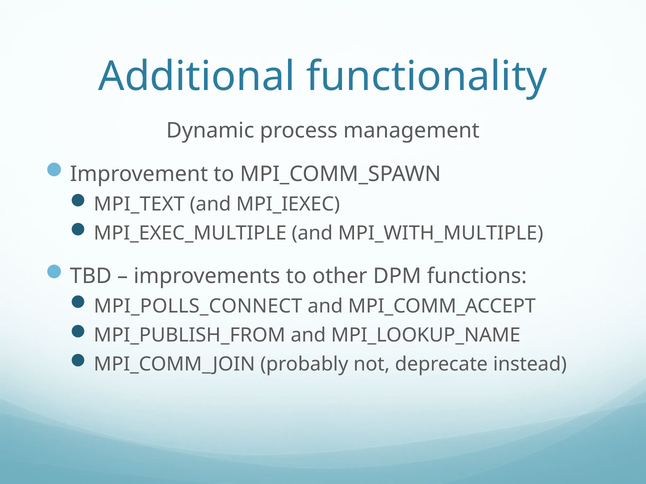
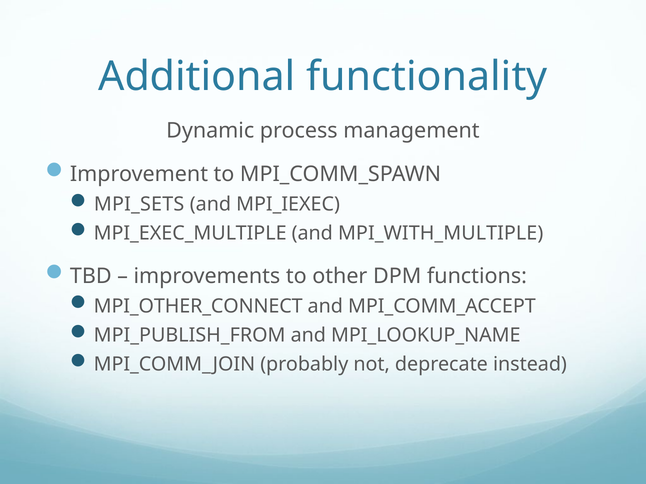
MPI_TEXT: MPI_TEXT -> MPI_SETS (139, 205)
MPI_POLLS_CONNECT: MPI_POLLS_CONNECT -> MPI_OTHER_CONNECT (198, 306)
